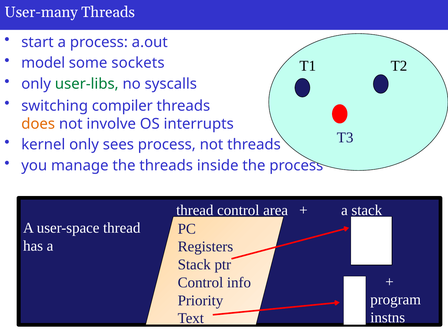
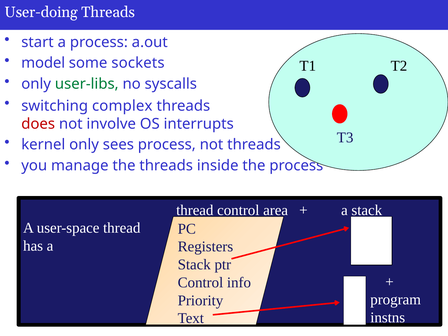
User-many: User-many -> User-doing (41, 12)
compiler: compiler -> complex (122, 106)
does colour: orange -> red (38, 124)
